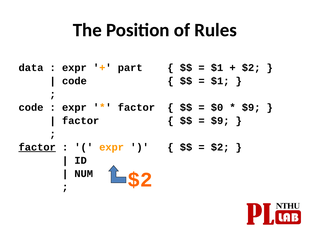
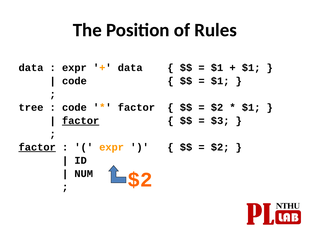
part: part -> data (130, 68)
$2: $2 -> $1 (251, 68)
code: code -> tree (31, 107)
expr: expr -> code (74, 107)
$0: $0 -> $2 (217, 107)
$9: $9 -> $1 (251, 107)
factor underline: none -> present (81, 120)
$9: $9 -> $3 (220, 120)
